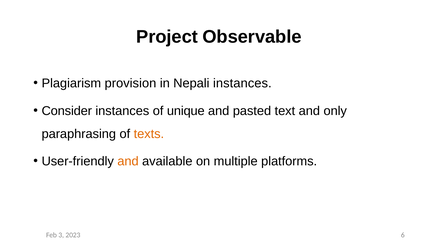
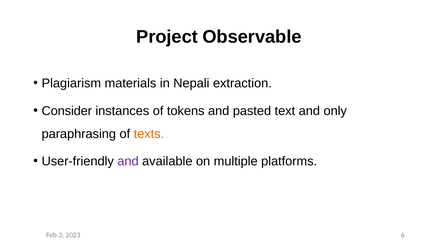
provision: provision -> materials (130, 83)
Nepali instances: instances -> extraction (242, 83)
unique: unique -> tokens (186, 111)
and colour: orange -> purple (128, 162)
